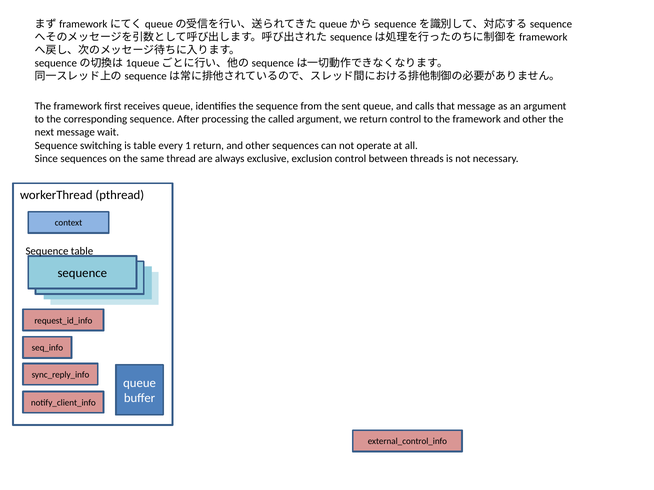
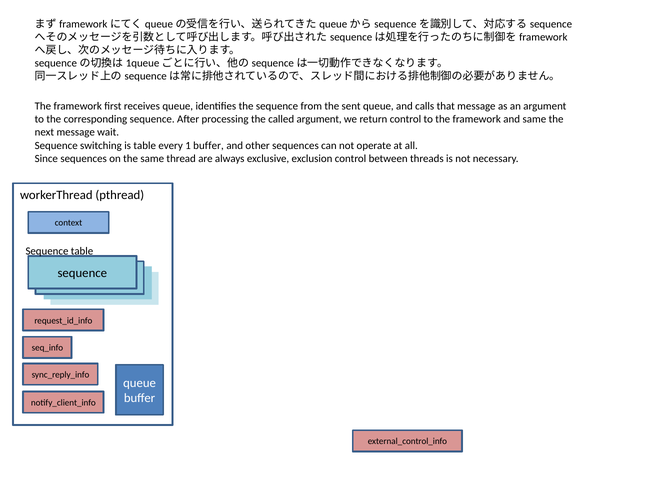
framework and other: other -> same (534, 119)
1 return: return -> buffer (209, 146)
